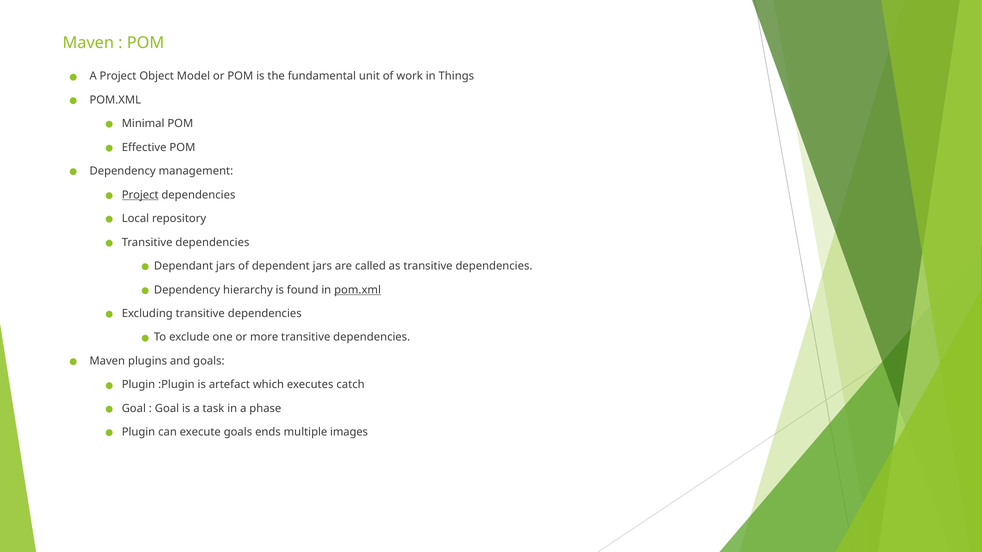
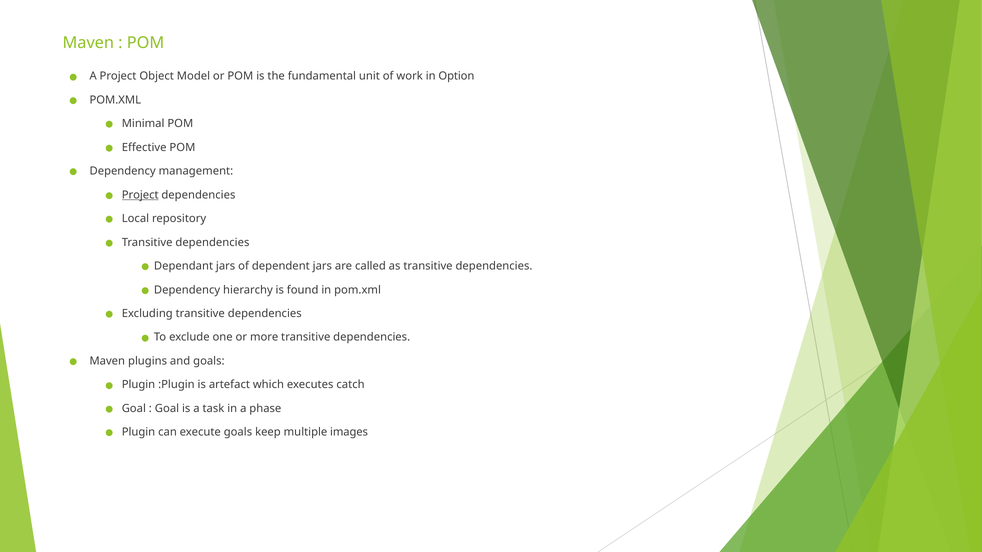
Things: Things -> Option (456, 76)
pom.xml underline: present -> none (358, 290)
ends: ends -> keep (268, 432)
